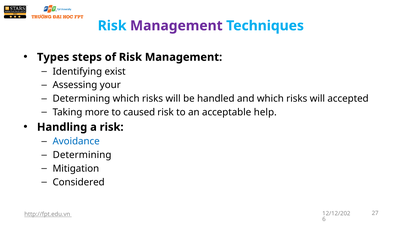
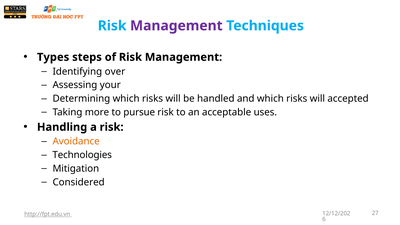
exist: exist -> over (115, 71)
caused: caused -> pursue (139, 112)
help: help -> uses (265, 112)
Avoidance colour: blue -> orange (76, 141)
Determining: Determining -> Technologies (82, 155)
